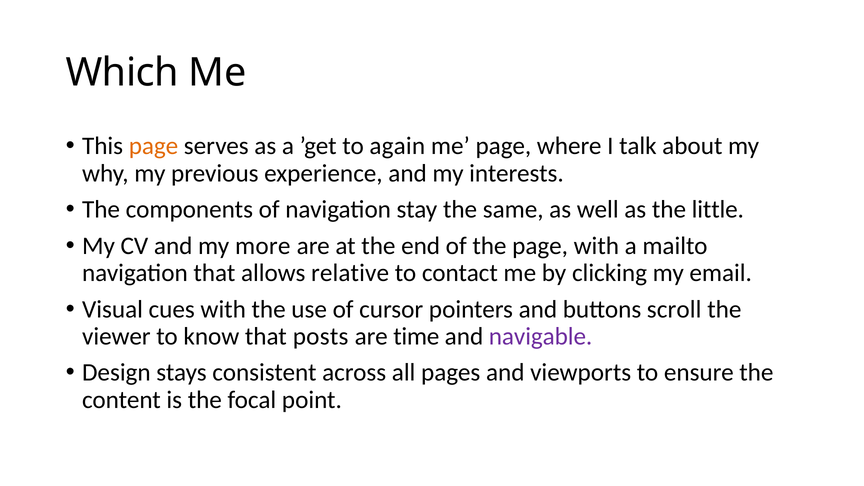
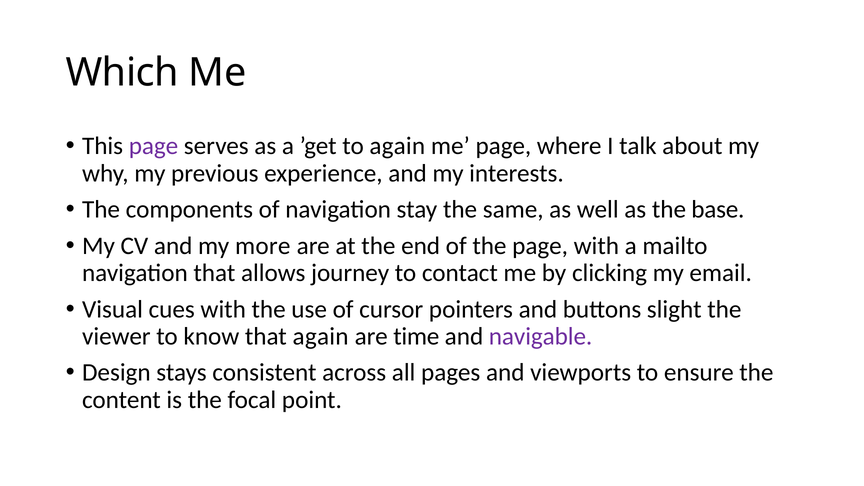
page colour: orange -> purple (154, 146)
little: little -> base (718, 210)
relative: relative -> journey (350, 273)
scroll: scroll -> slight (674, 309)
that posts: posts -> again (321, 336)
